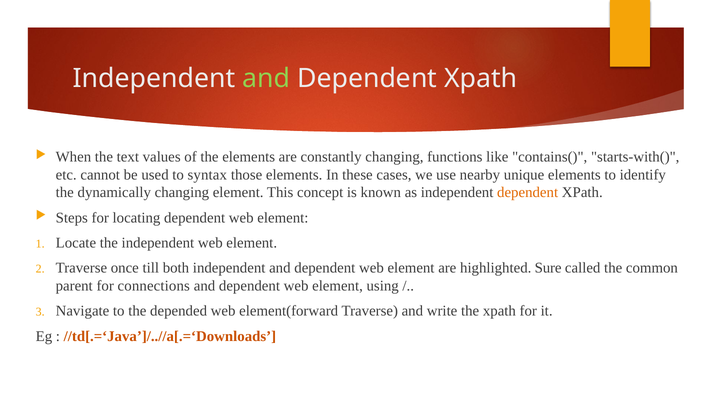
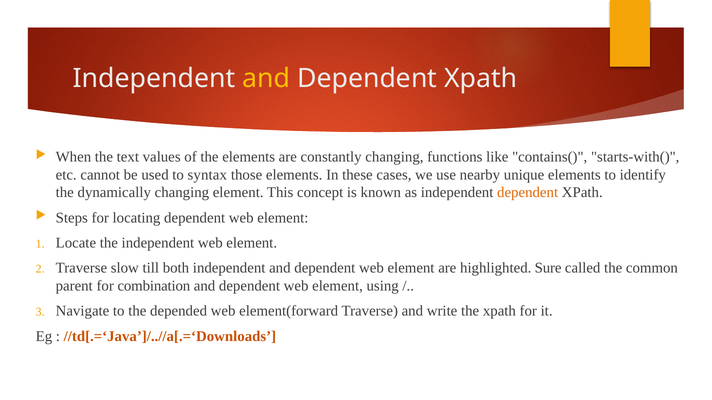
and colour: light green -> yellow (266, 78)
once: once -> slow (125, 268)
connections: connections -> combination (154, 286)
